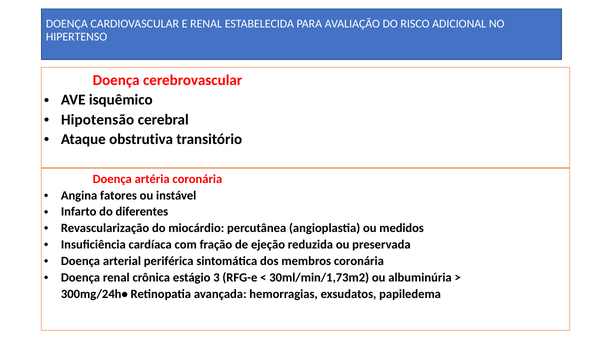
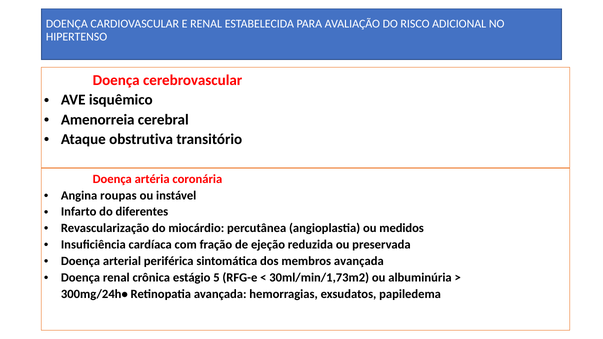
Hipotensão: Hipotensão -> Amenorreia (98, 120)
fatores: fatores -> roupas (118, 196)
membros coronária: coronária -> avançada (359, 261)
3: 3 -> 5 (216, 278)
